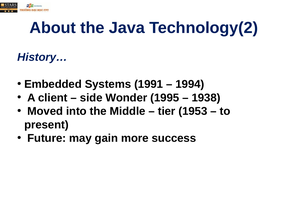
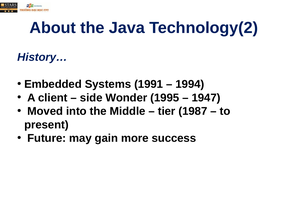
1938: 1938 -> 1947 (206, 98)
1953: 1953 -> 1987 (193, 111)
